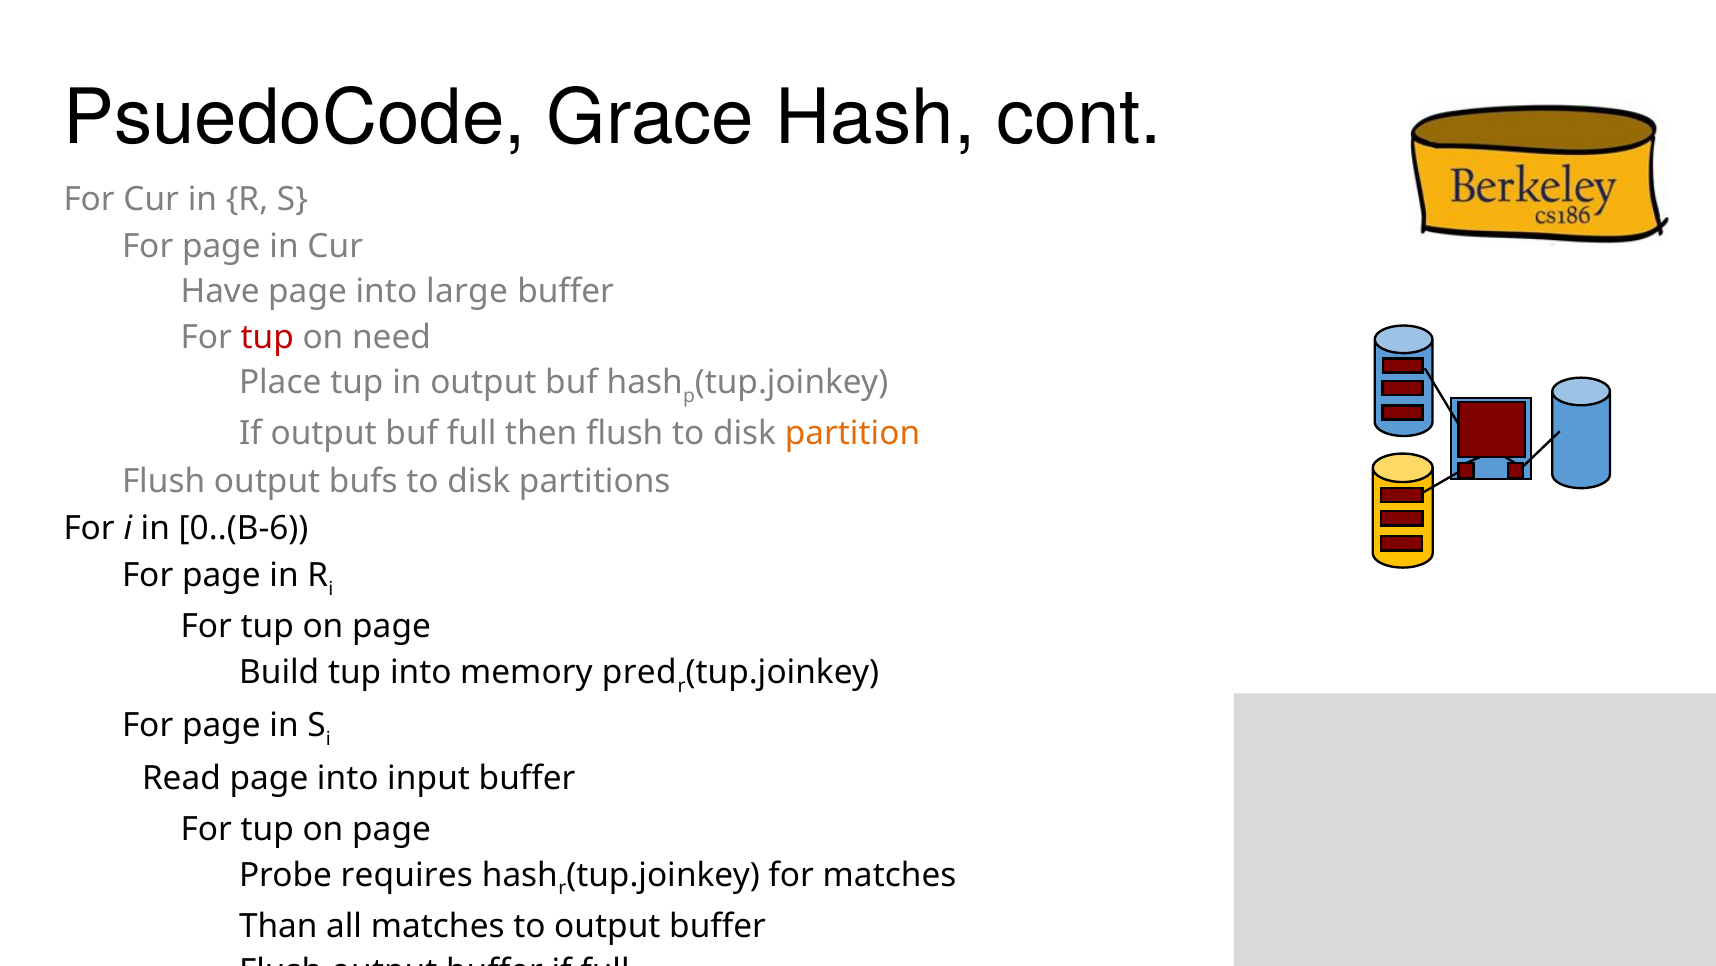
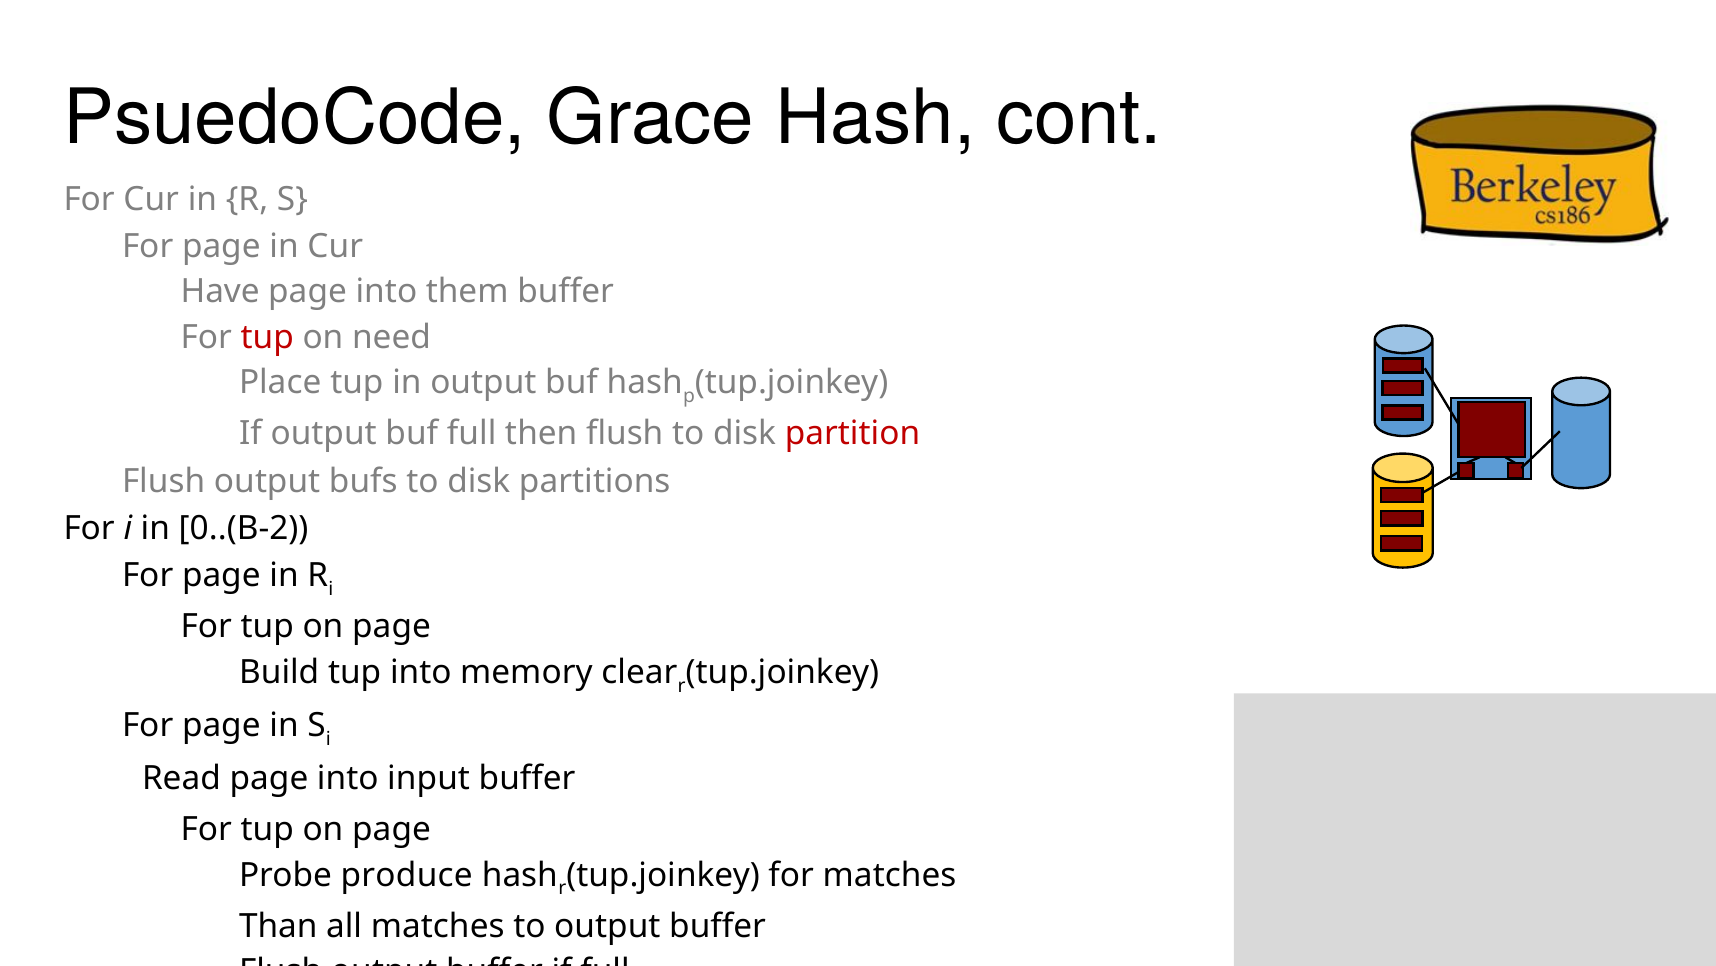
large: large -> them (467, 292)
partition colour: orange -> red (852, 434)
0..(B-6: 0..(B-6 -> 0..(B-2 (244, 528)
pred: pred -> clear (639, 672)
requires: requires -> produce (407, 875)
